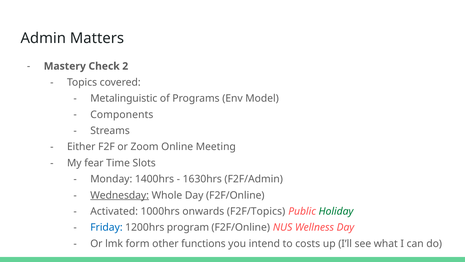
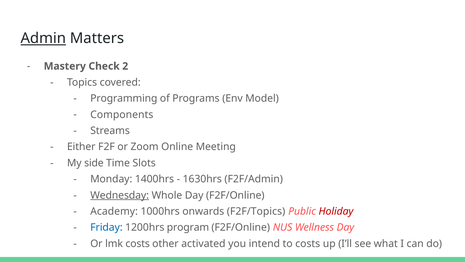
Admin underline: none -> present (43, 38)
Metalinguistic: Metalinguistic -> Programming (124, 98)
fear: fear -> side (94, 163)
Activated: Activated -> Academy (114, 211)
Holiday colour: green -> red (336, 211)
lmk form: form -> costs (138, 243)
functions: functions -> activated (203, 243)
